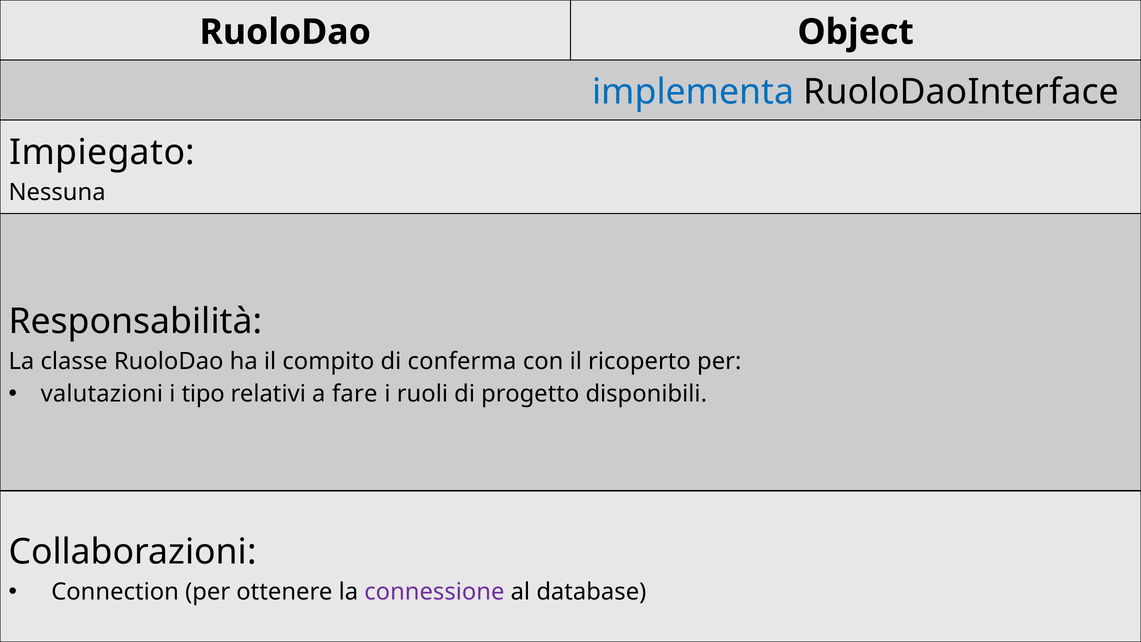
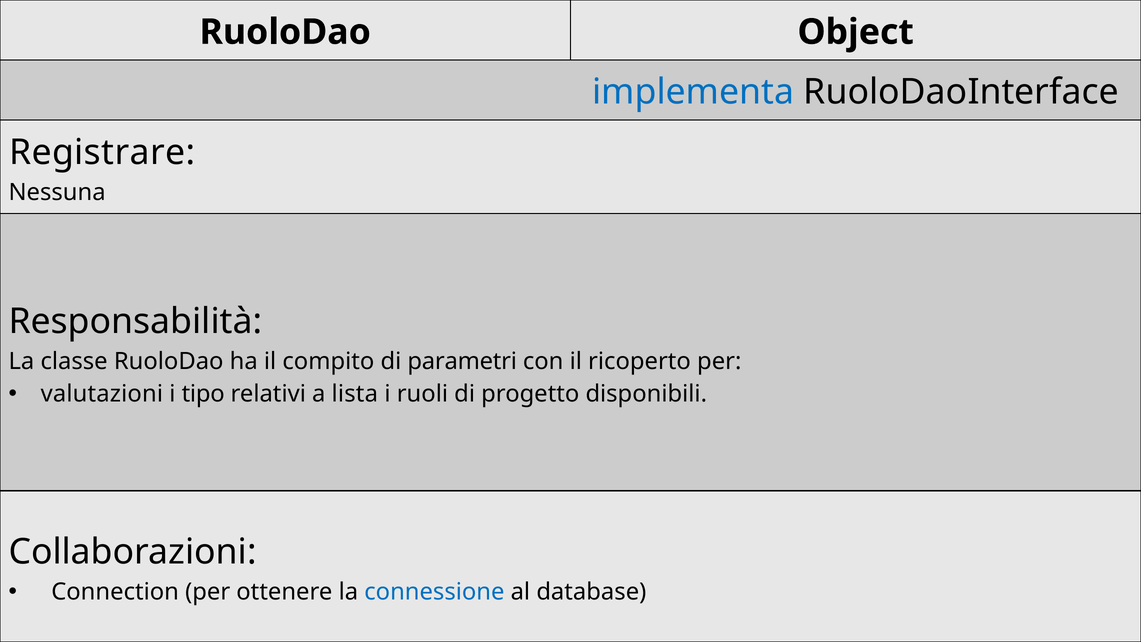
Impiegato: Impiegato -> Registrare (102, 153)
conferma: conferma -> parametri (462, 361)
fare: fare -> lista (355, 394)
connessione colour: purple -> blue (434, 592)
